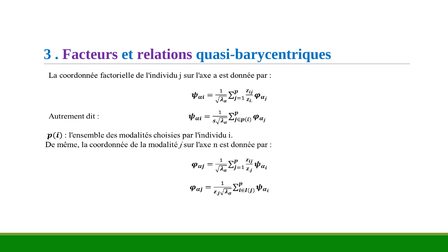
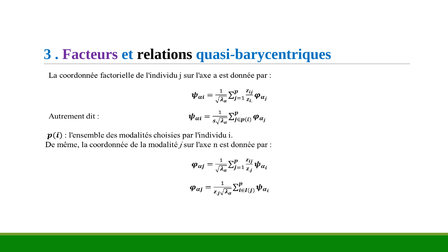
relations colour: purple -> black (165, 54)
